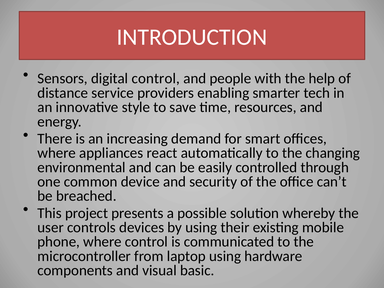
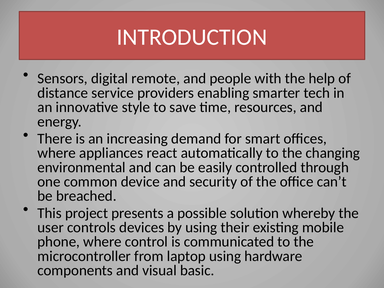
digital control: control -> remote (156, 79)
